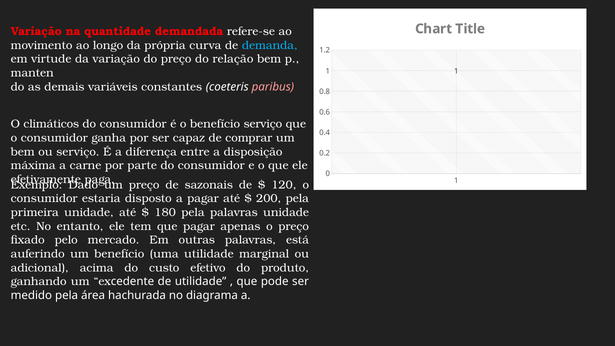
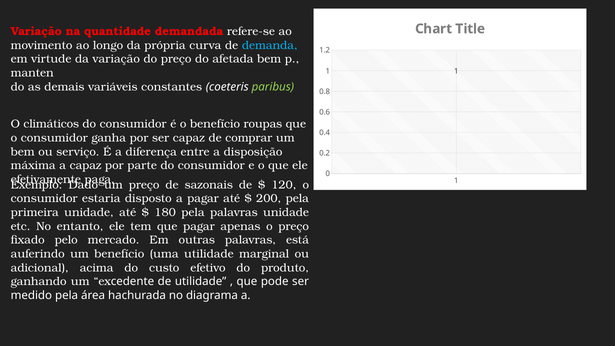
relação: relação -> afetada (233, 59)
paribus colour: pink -> light green (273, 87)
benefício serviço: serviço -> roupas (263, 124)
a carne: carne -> capaz (86, 166)
